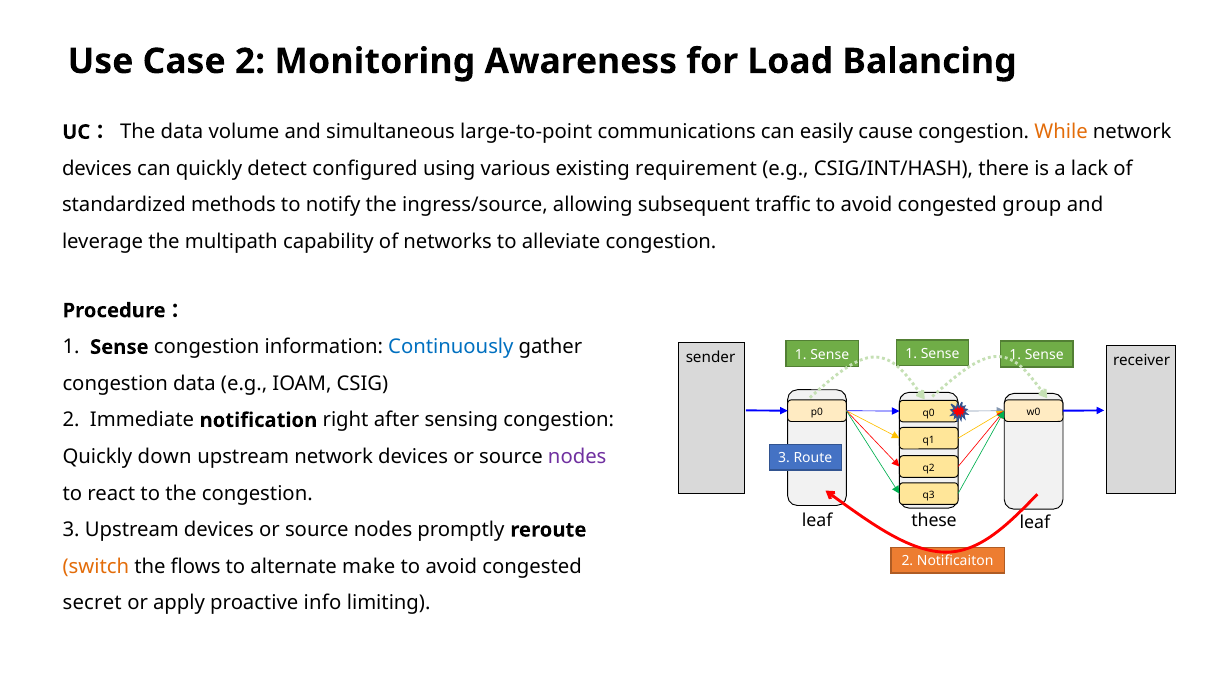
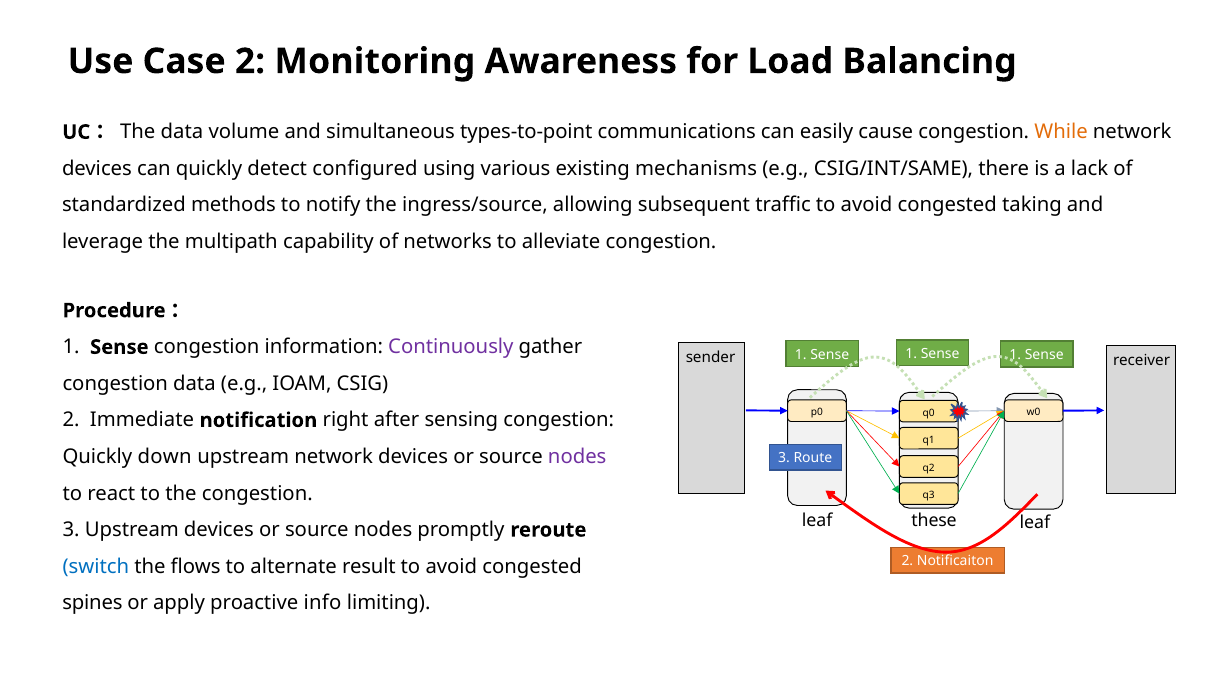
large-to-point: large-to-point -> types-to-point (526, 132)
requirement: requirement -> mechanisms (696, 169)
CSIG/INT/HASH: CSIG/INT/HASH -> CSIG/INT/SAME (894, 169)
group: group -> taking (1032, 205)
Continuously colour: blue -> purple (451, 347)
switch colour: orange -> blue (96, 567)
make: make -> result (369, 567)
secret: secret -> spines (92, 603)
